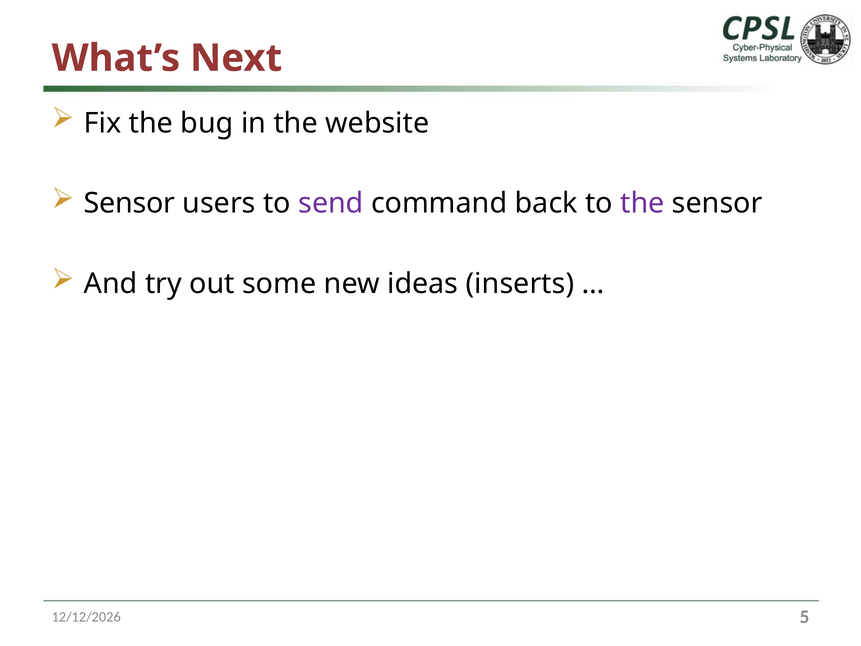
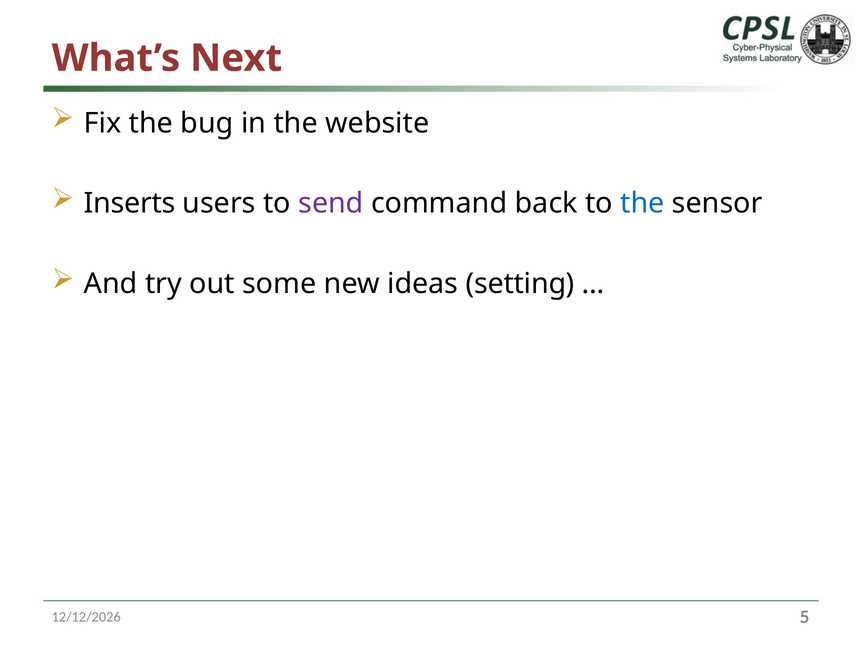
Sensor: Sensor -> Inserts (130, 203)
the colour: purple -> blue (642, 203)
inserts: inserts -> setting (520, 284)
